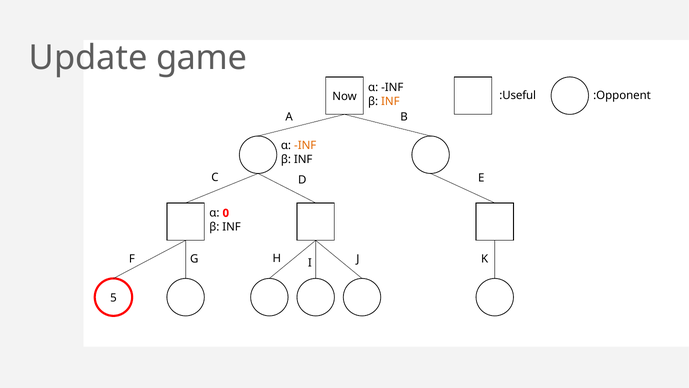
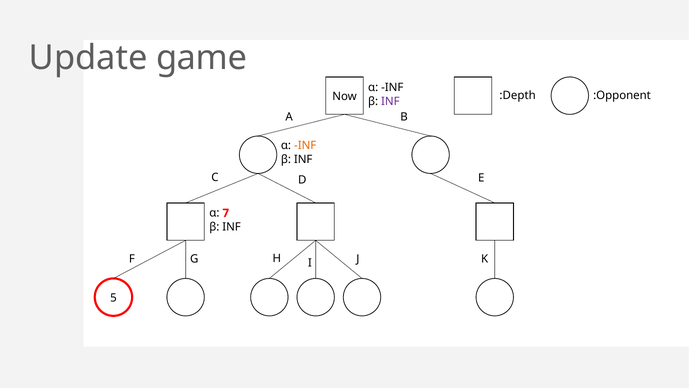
:Useful: :Useful -> :Depth (518, 95)
INF colour: orange -> purple (390, 101)
0: 0 -> 7 (226, 213)
